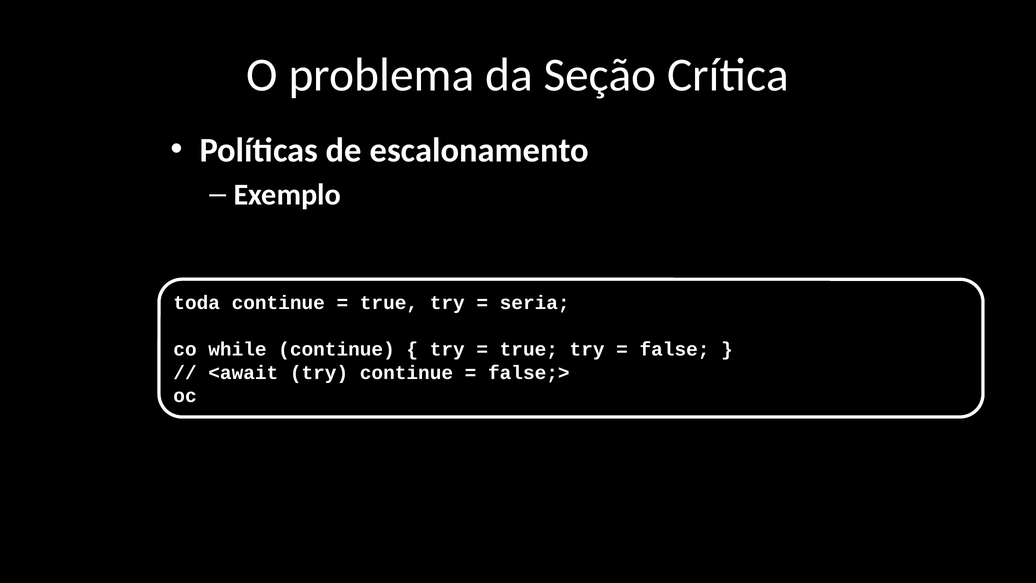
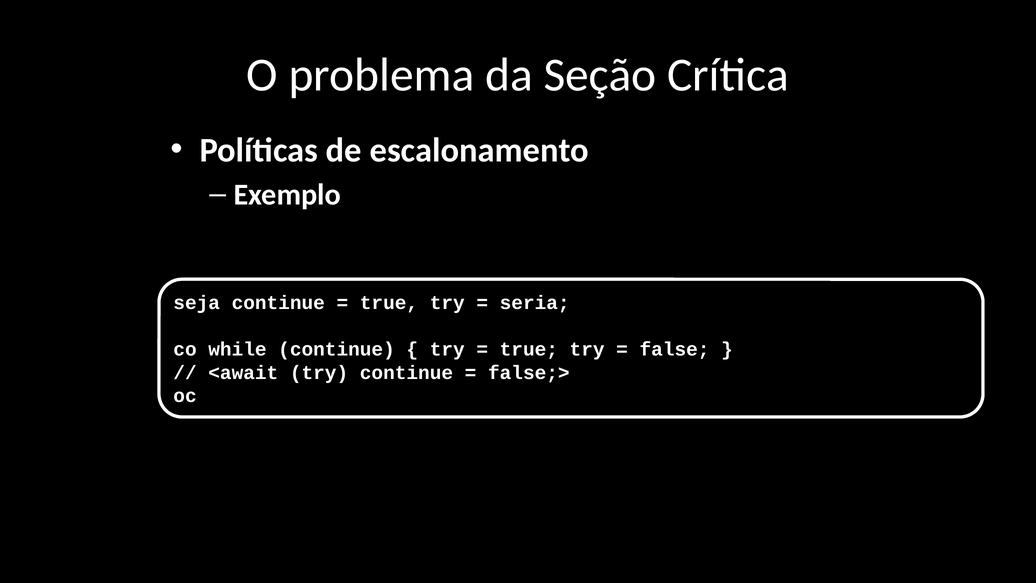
toda: toda -> seja (197, 303)
